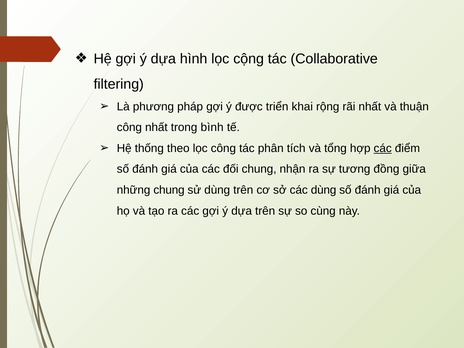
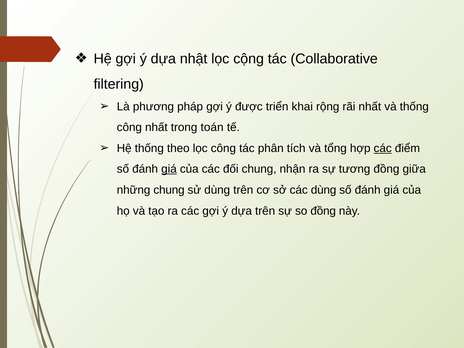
hình: hình -> nhật (194, 59)
và thuận: thuận -> thống (414, 107)
bình: bình -> toán (212, 127)
giá underline: none -> present (169, 169)
so cùng: cùng -> đồng (323, 211)
